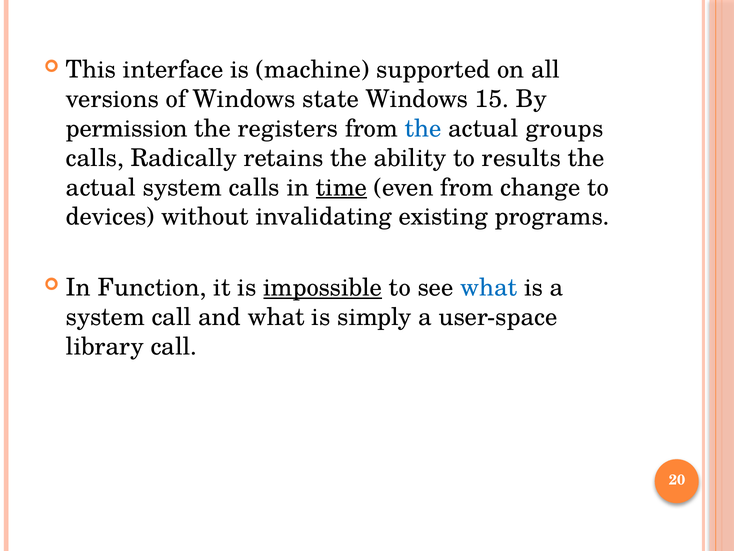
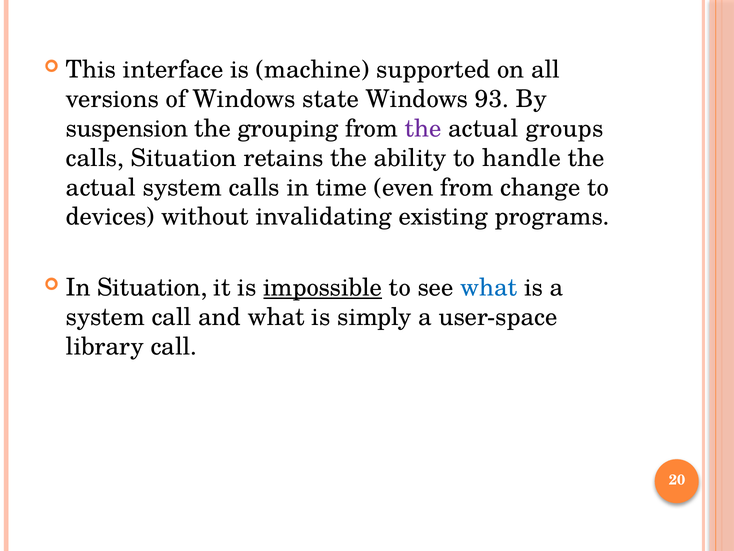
15: 15 -> 93 (492, 99)
permission: permission -> suspension (127, 129)
registers: registers -> grouping (288, 129)
the colour: blue -> purple (423, 129)
calls Radically: Radically -> Situation (184, 158)
results: results -> handle (521, 158)
time underline: present -> none (342, 187)
In Function: Function -> Situation (152, 288)
